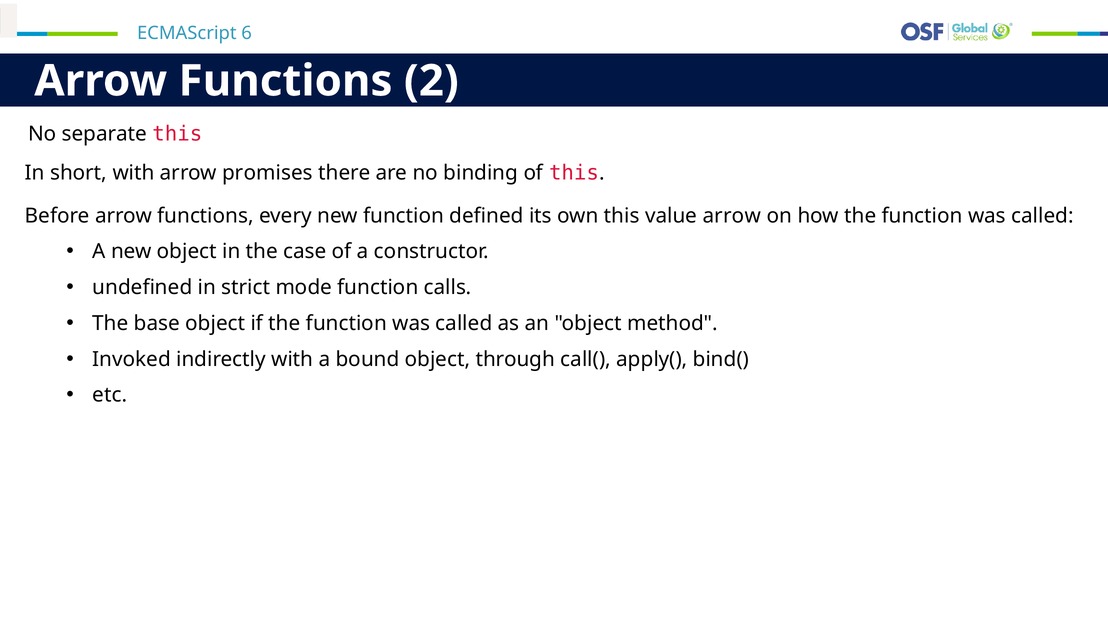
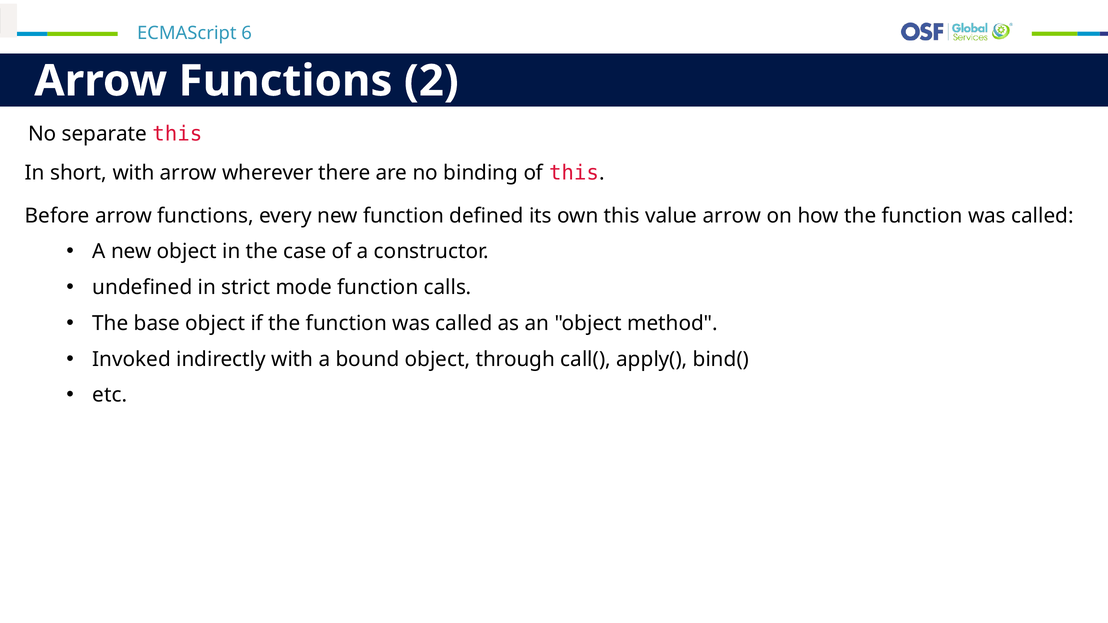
promises: promises -> wherever (268, 173)
